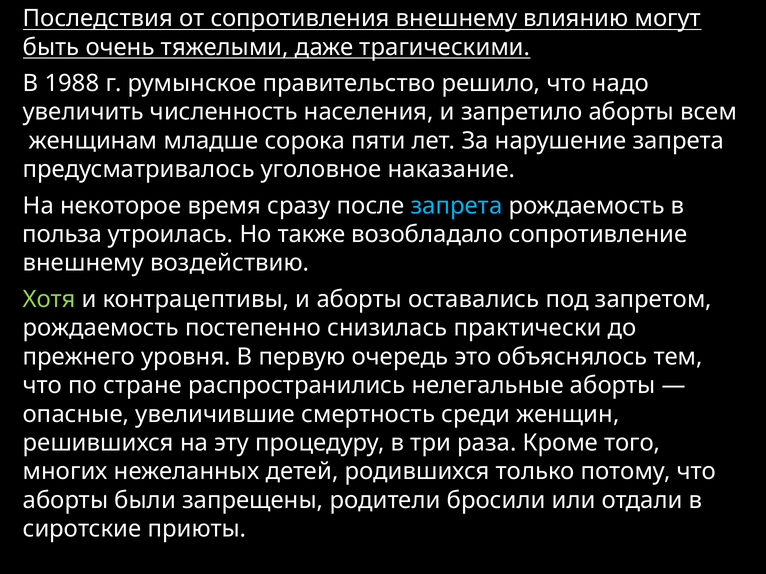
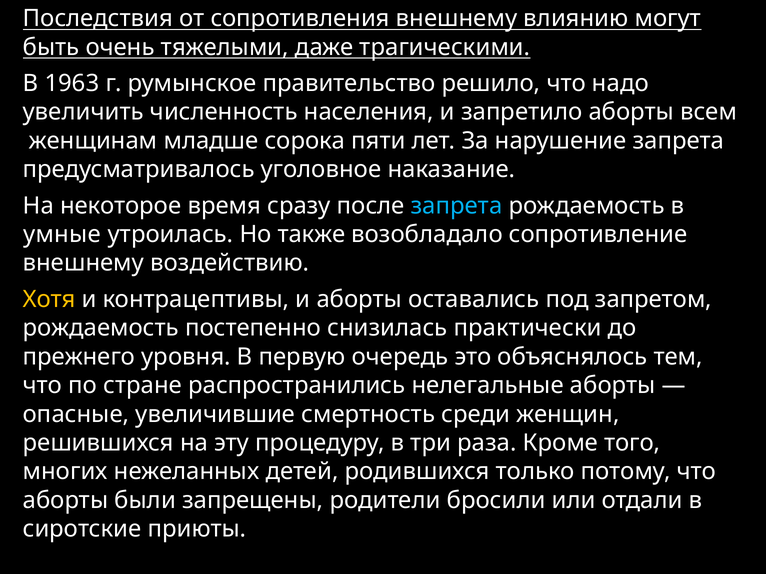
1988: 1988 -> 1963 (72, 83)
польза: польза -> умные (62, 235)
Хотя colour: light green -> yellow (49, 300)
